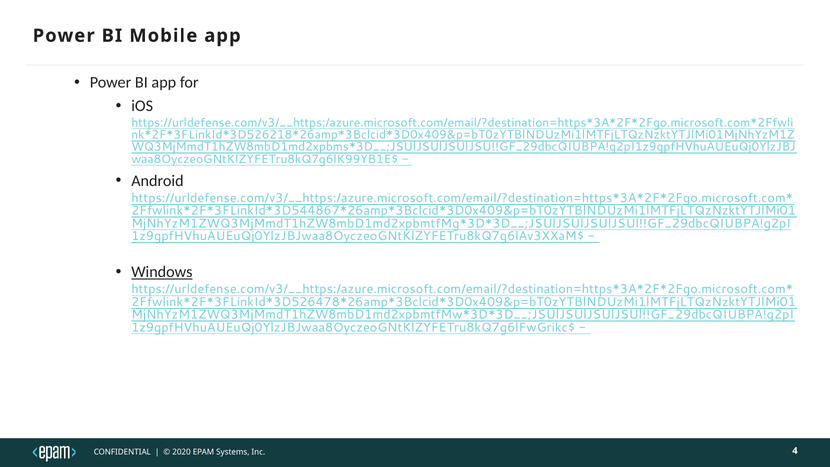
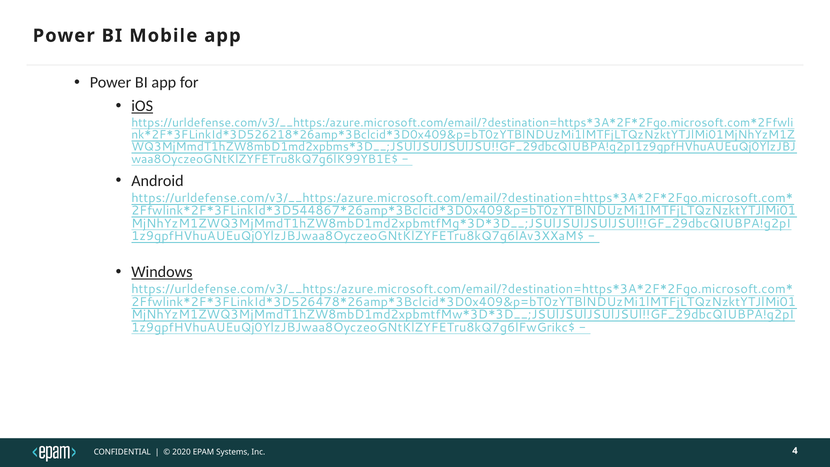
iOS underline: none -> present (142, 106)
